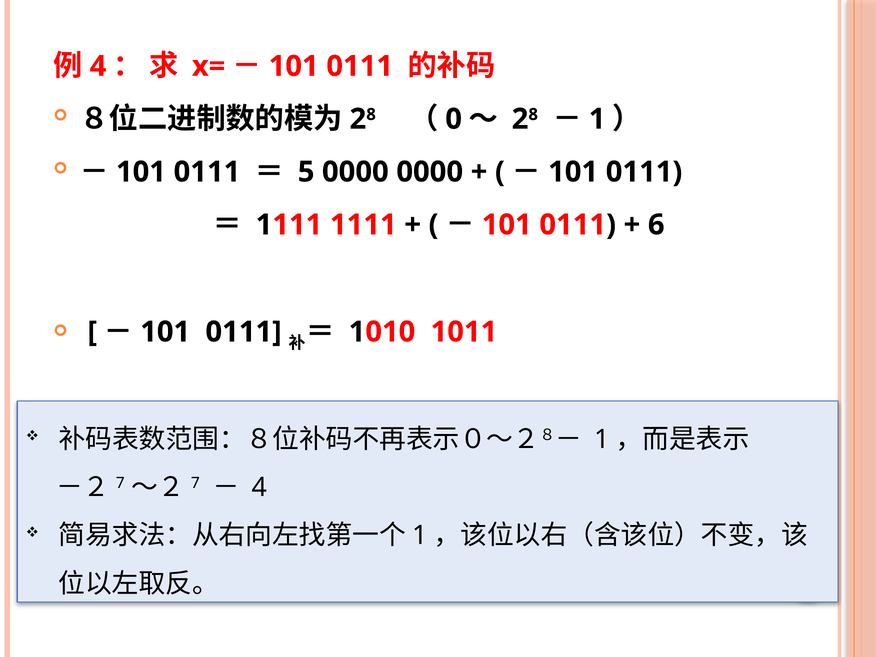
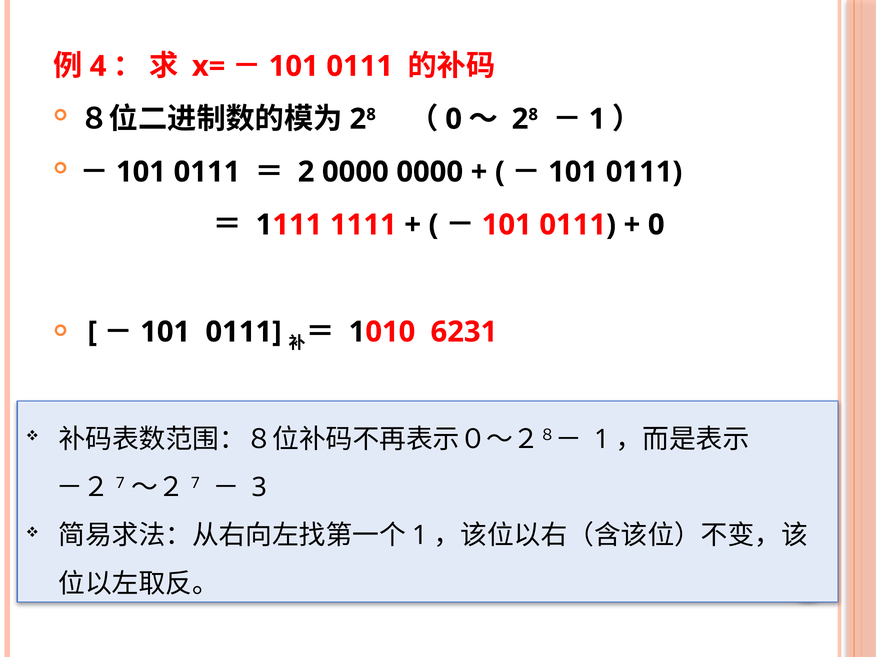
5: 5 -> 2 (306, 172)
6: 6 -> 0 (656, 225)
1011: 1011 -> 6231 (464, 332)
4: 4 -> 3 (260, 487)
